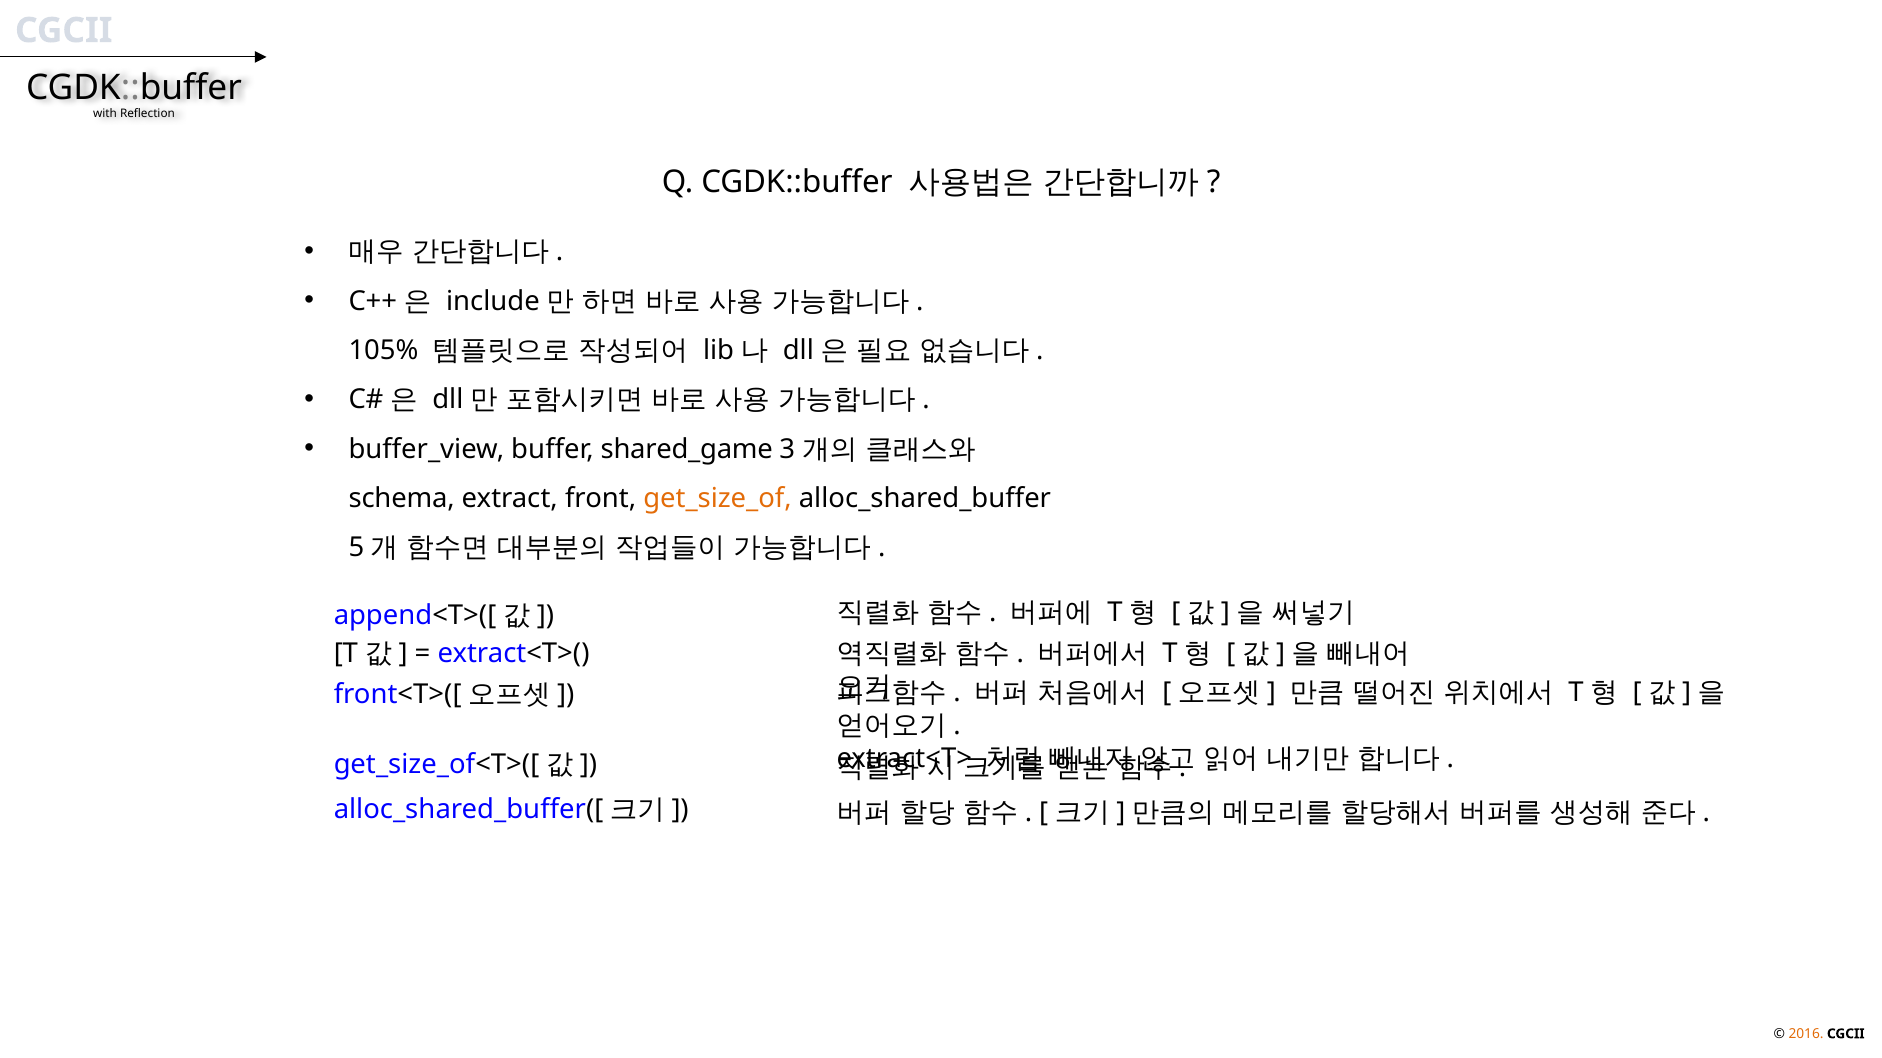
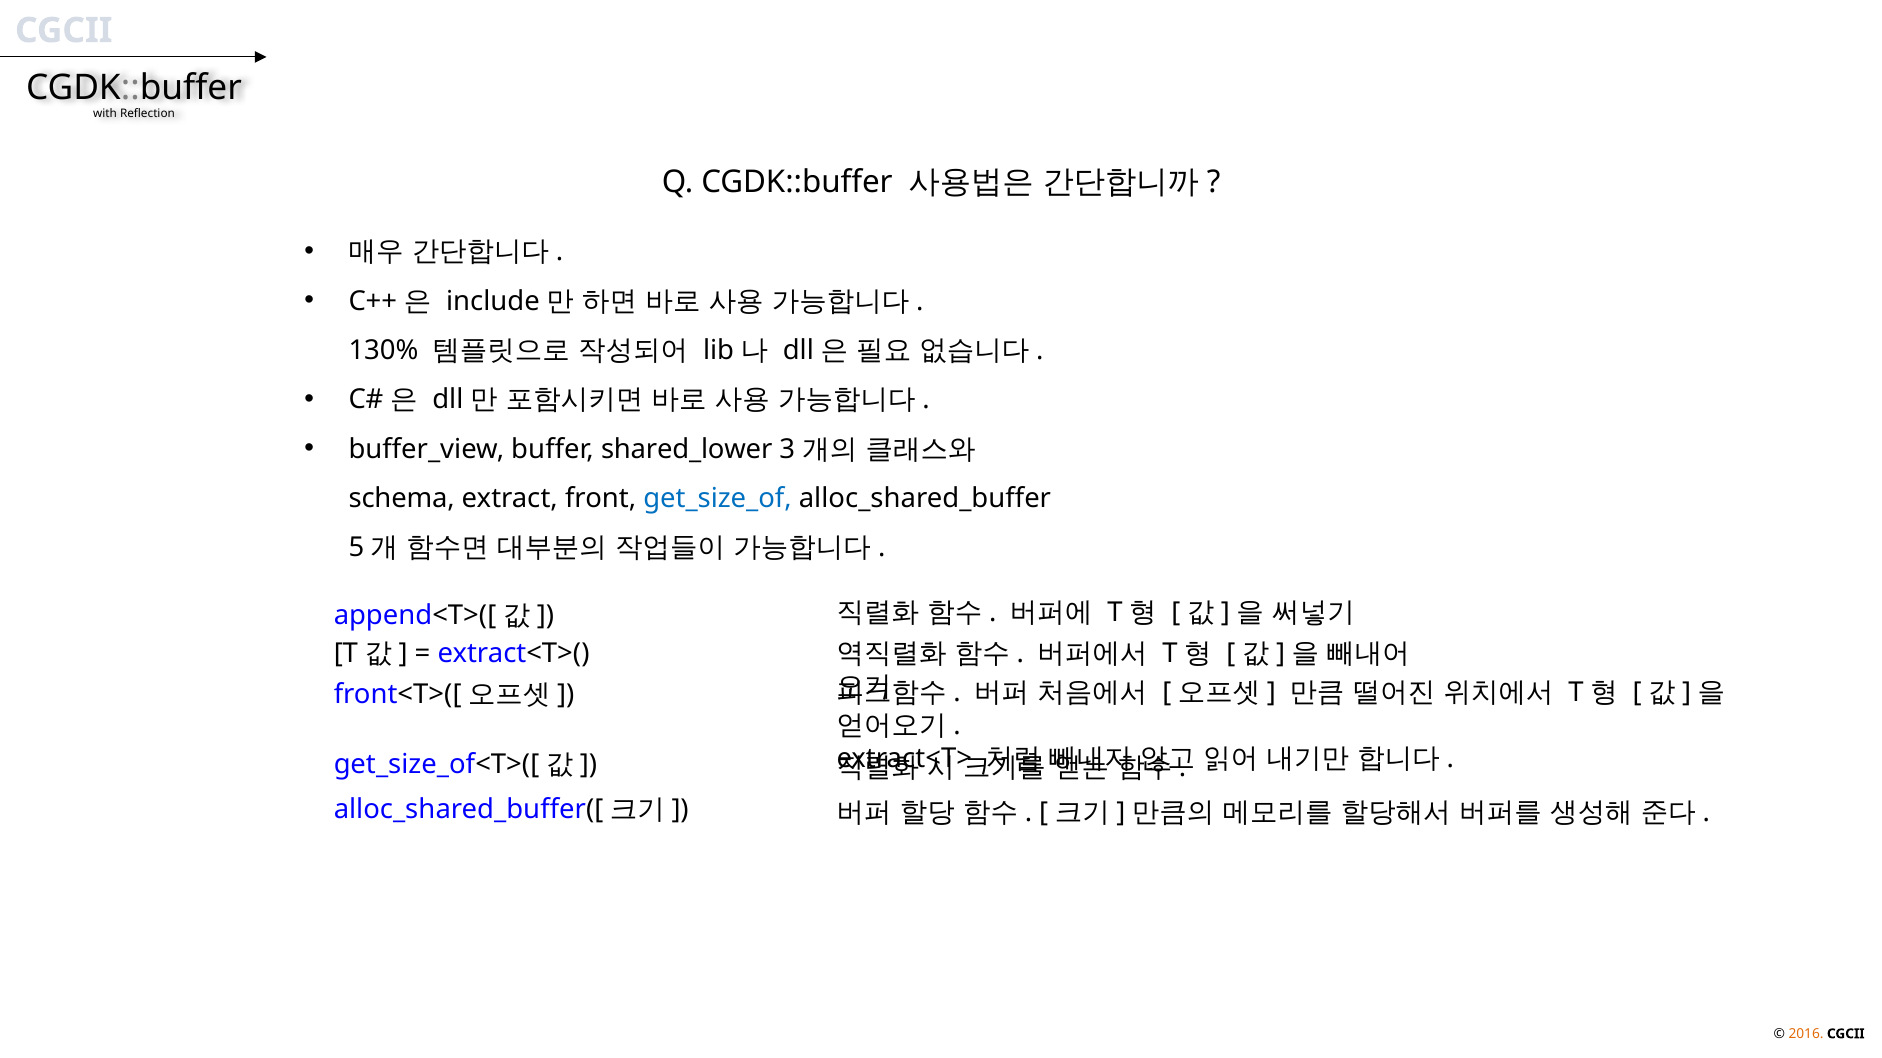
105%: 105% -> 130% (383, 351)
shared_game: shared_game -> shared_lower (687, 449)
get_size_of colour: orange -> blue (718, 499)
